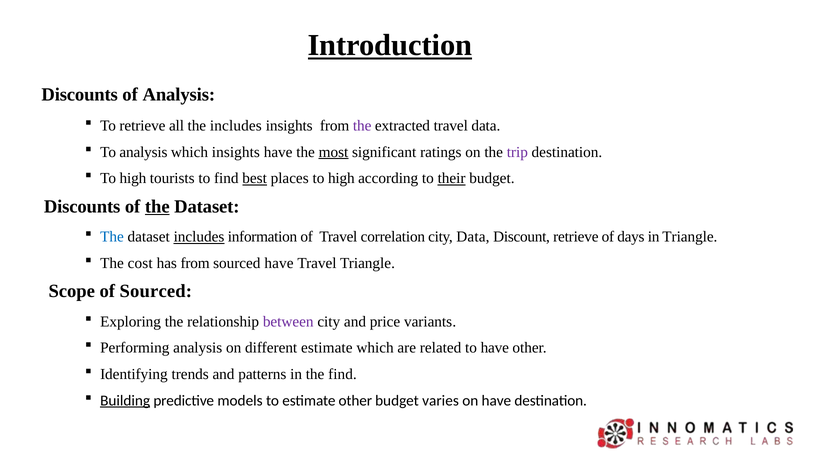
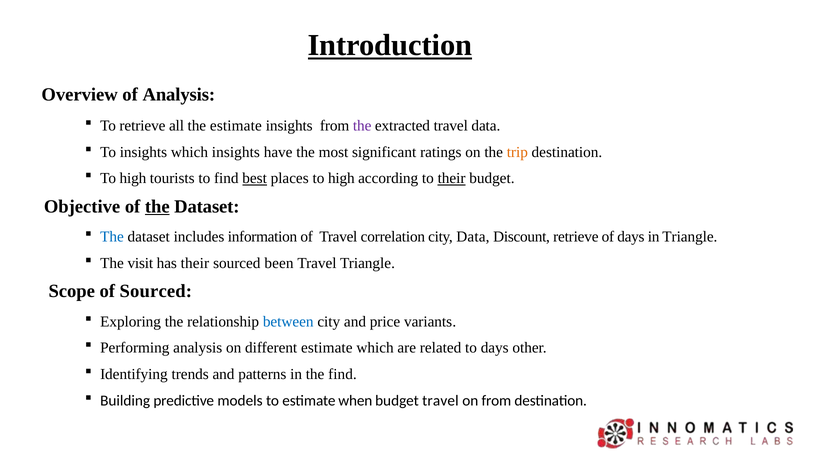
Discounts: Discounts -> Overview (80, 95)
the includes: includes -> estimate (236, 126)
To analysis: analysis -> insights (143, 152)
most underline: present -> none (333, 152)
trip colour: purple -> orange (517, 152)
Discounts: Discounts -> Objective (82, 207)
includes underline: present -> none (199, 237)
cost: cost -> visit (140, 263)
has from: from -> their (195, 263)
sourced have: have -> been (279, 263)
between colour: purple -> blue (288, 322)
to have: have -> days (495, 348)
Building underline: present -> none (125, 401)
estimate other: other -> when (355, 401)
budget varies: varies -> travel (440, 401)
on have: have -> from (496, 401)
